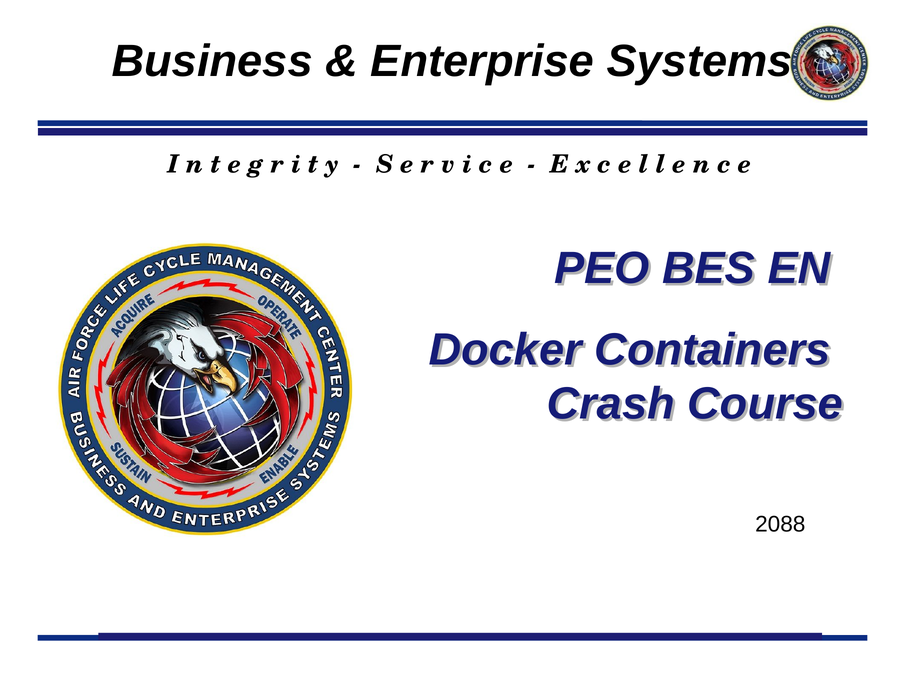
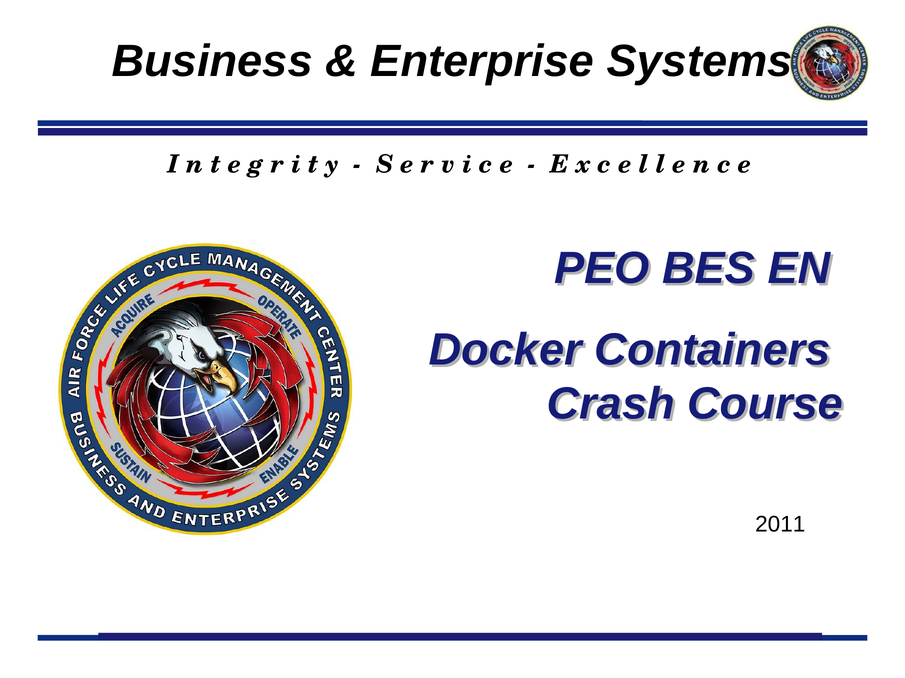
2088: 2088 -> 2011 (780, 525)
